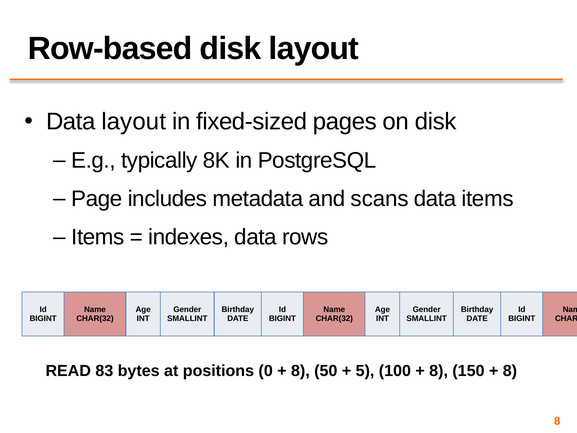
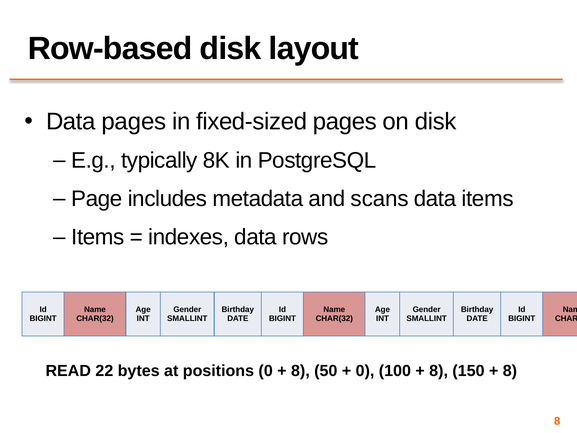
Data layout: layout -> pages (134, 122)
83: 83 -> 22 (104, 371)
5: 5 -> 0 (365, 371)
